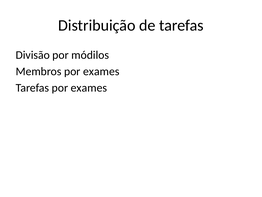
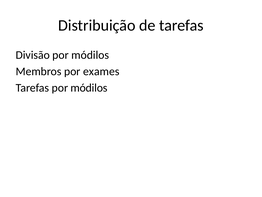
Tarefas por exames: exames -> módilos (89, 88)
